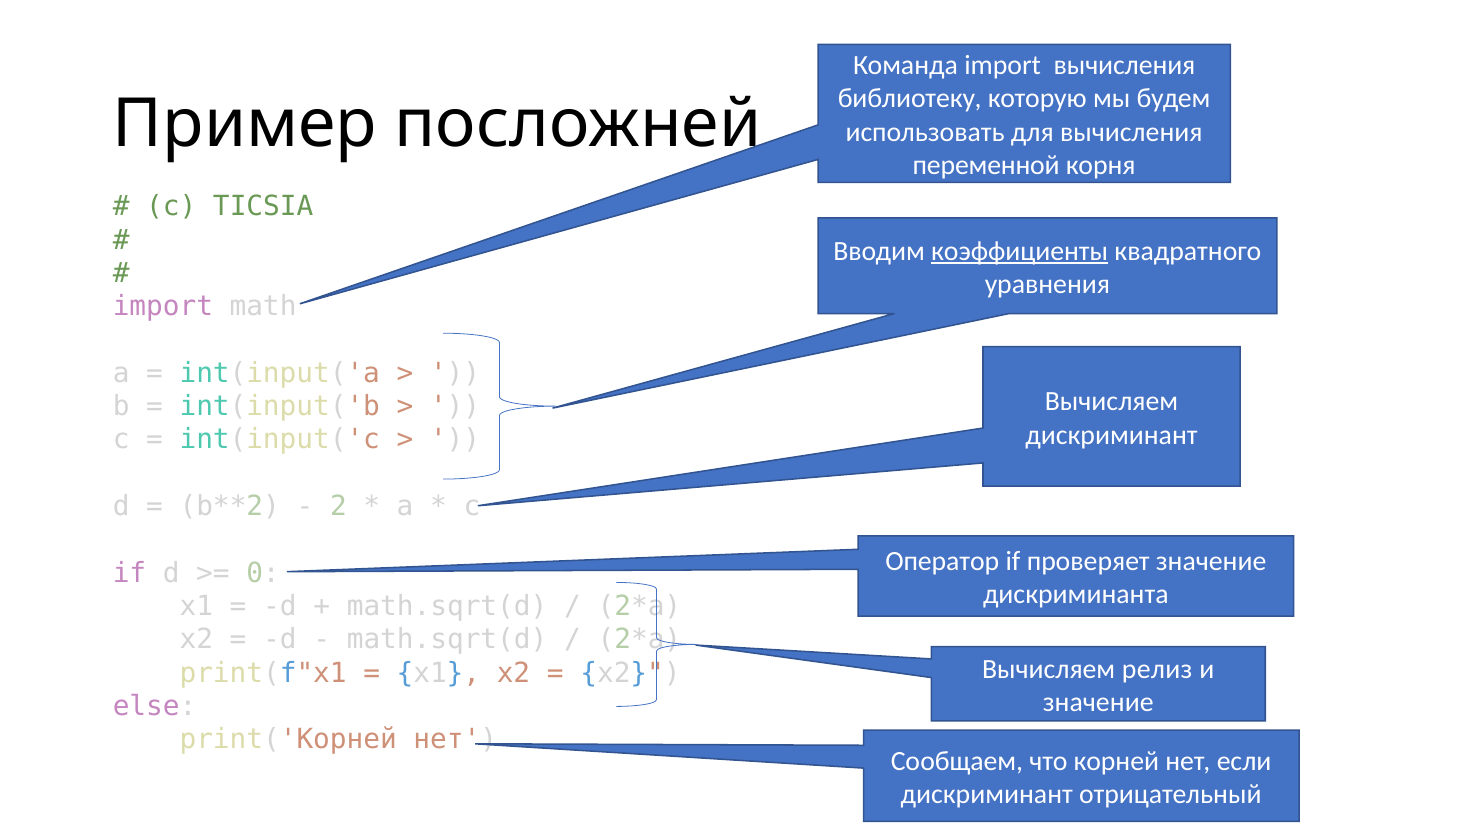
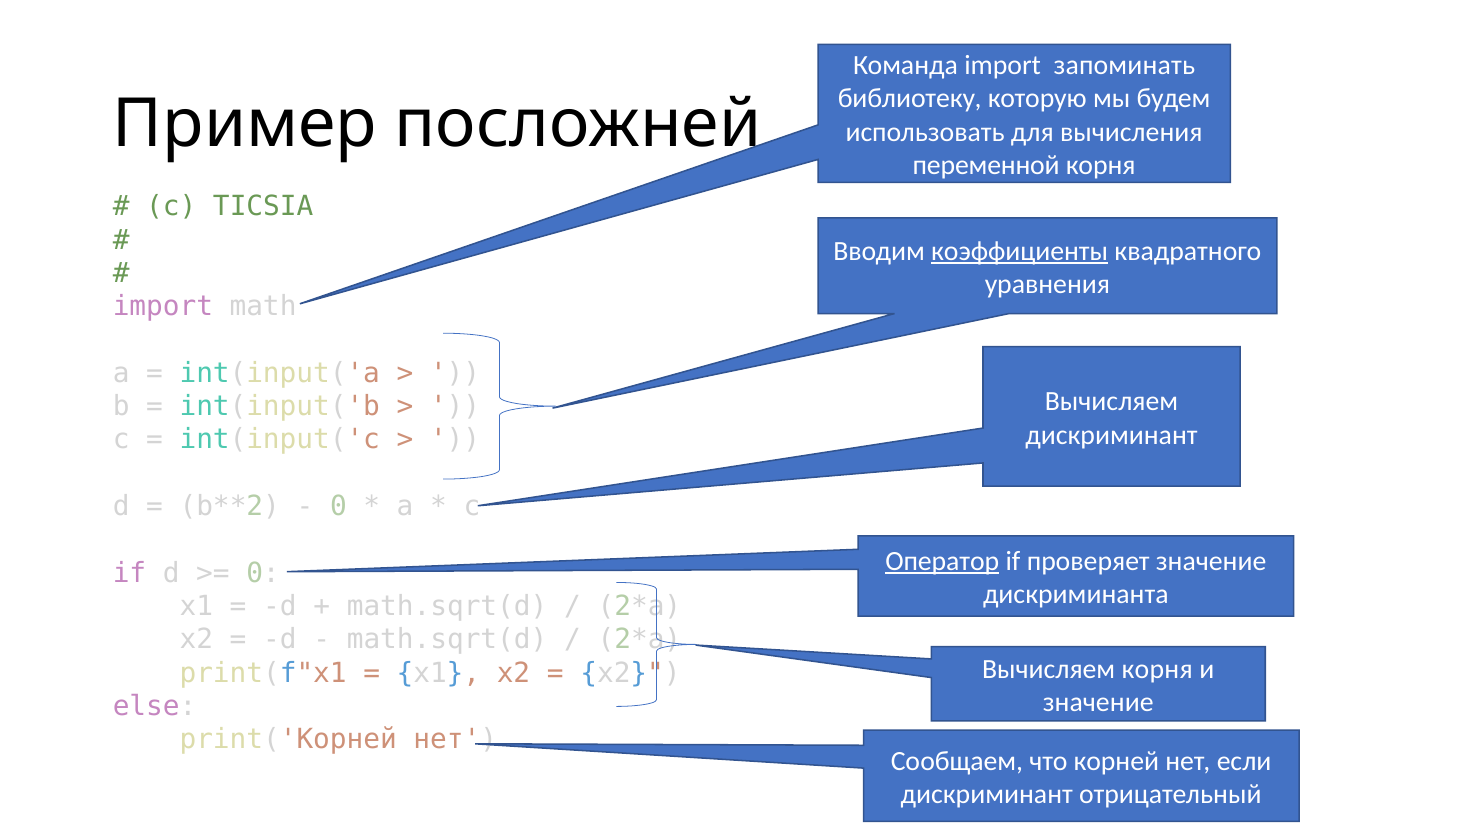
import вычисления: вычисления -> запоминать (1124, 65)
2: 2 -> 0 (338, 507)
Оператор underline: none -> present (942, 562)
Вычисляем релиз: релиз -> корня (1157, 670)
